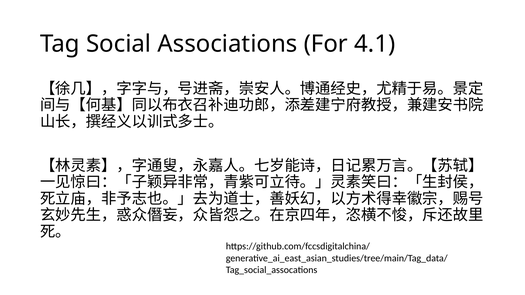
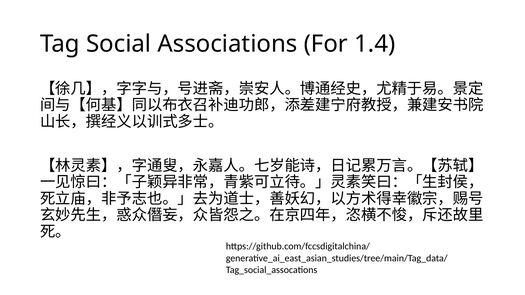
4.1: 4.1 -> 1.4 (375, 44)
